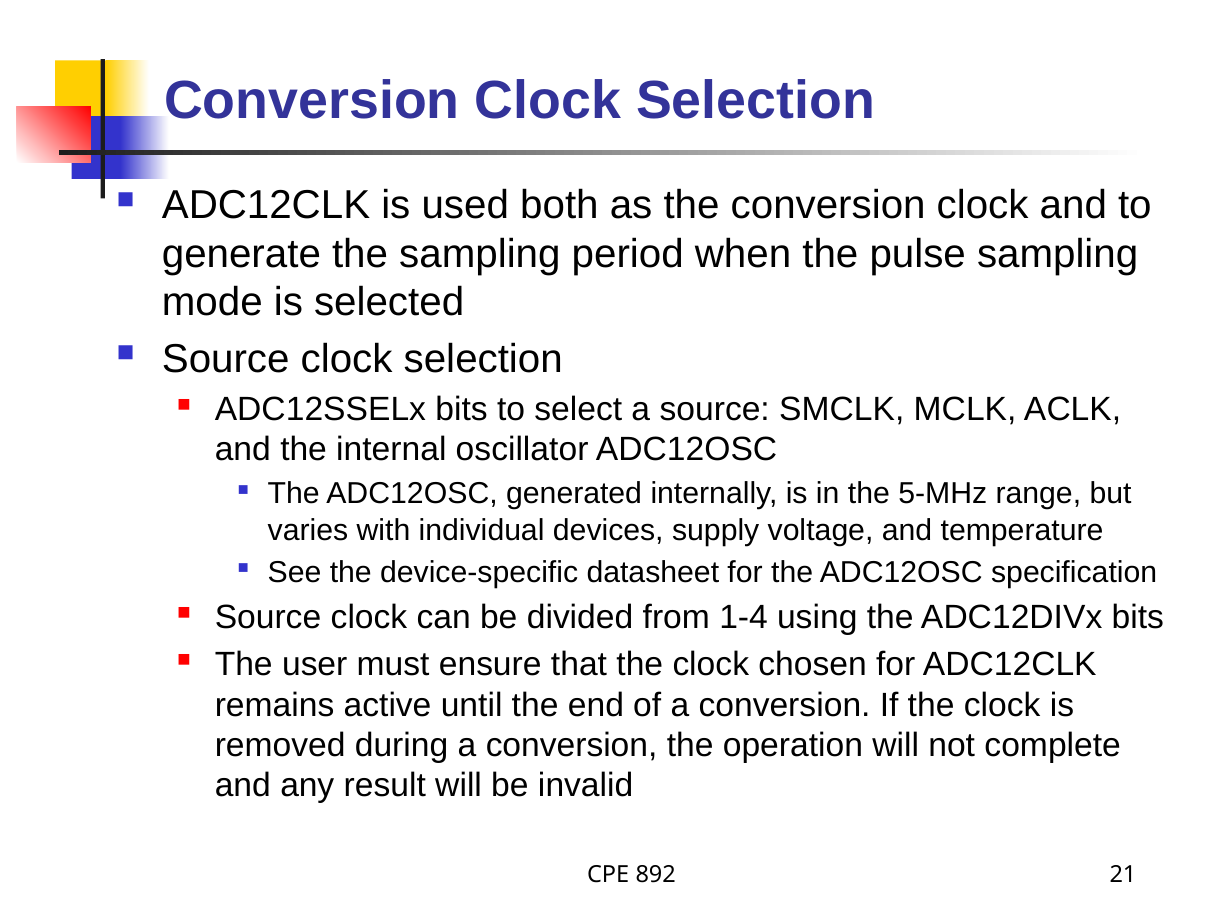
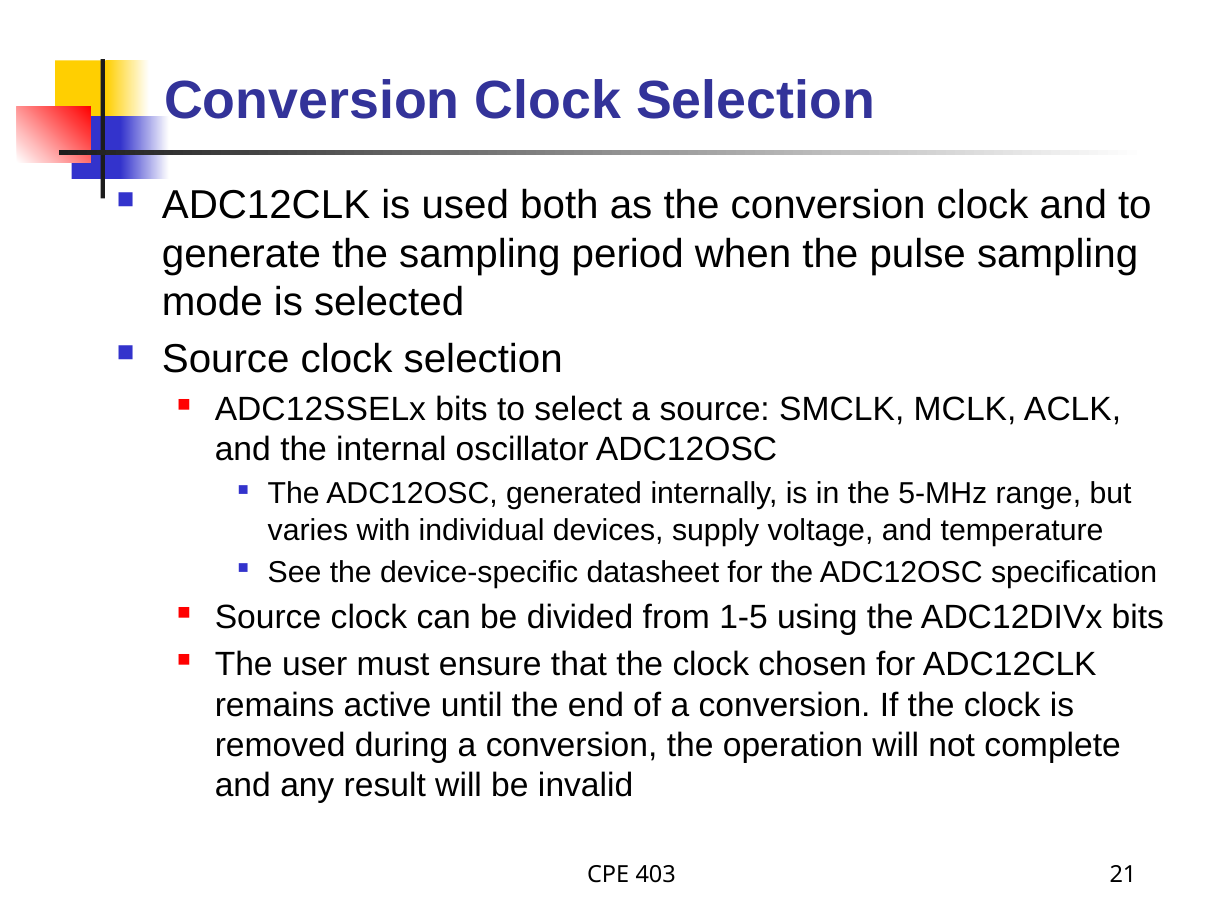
1-4: 1-4 -> 1-5 (744, 618)
892: 892 -> 403 (656, 874)
